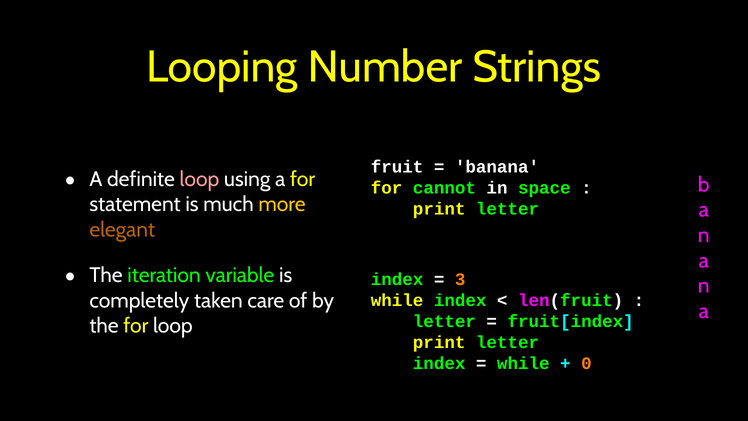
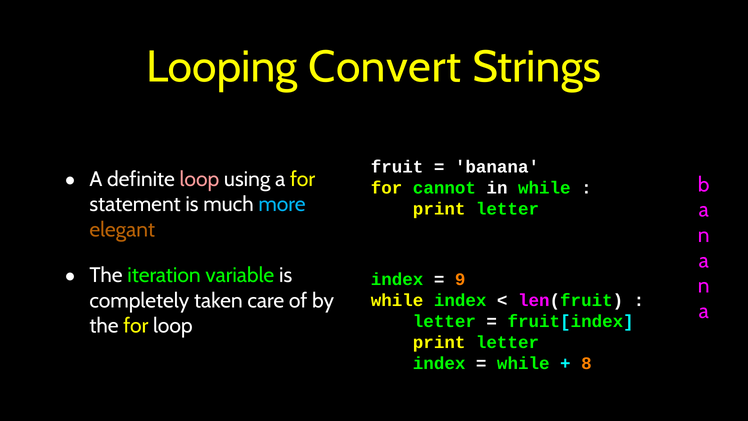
Number: Number -> Convert (385, 67)
in space: space -> while (544, 188)
more colour: yellow -> light blue (282, 204)
3: 3 -> 9 (460, 279)
0: 0 -> 8 (586, 363)
